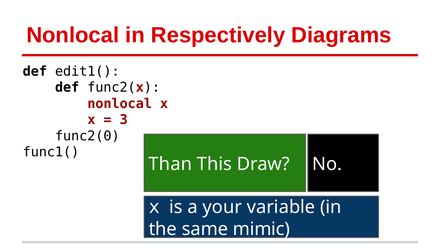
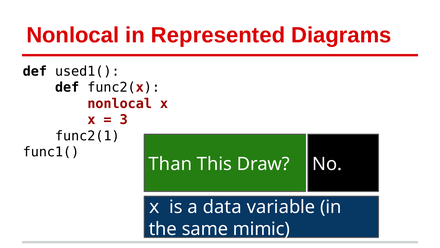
Respectively: Respectively -> Represented (218, 35)
edit1(: edit1( -> used1( (87, 71)
func2(0: func2(0 -> func2(1 (87, 136)
your: your -> data (222, 207)
